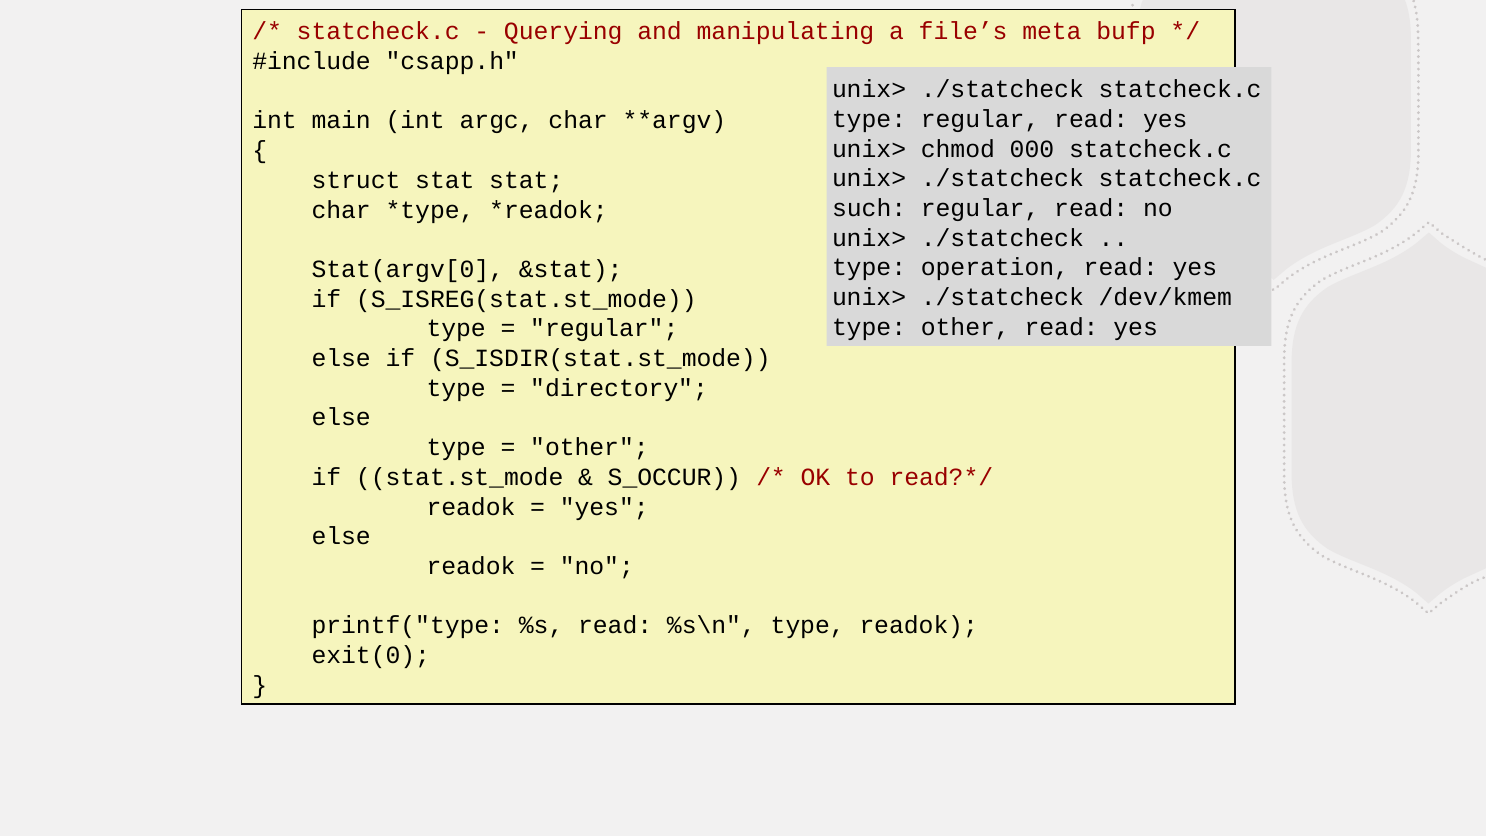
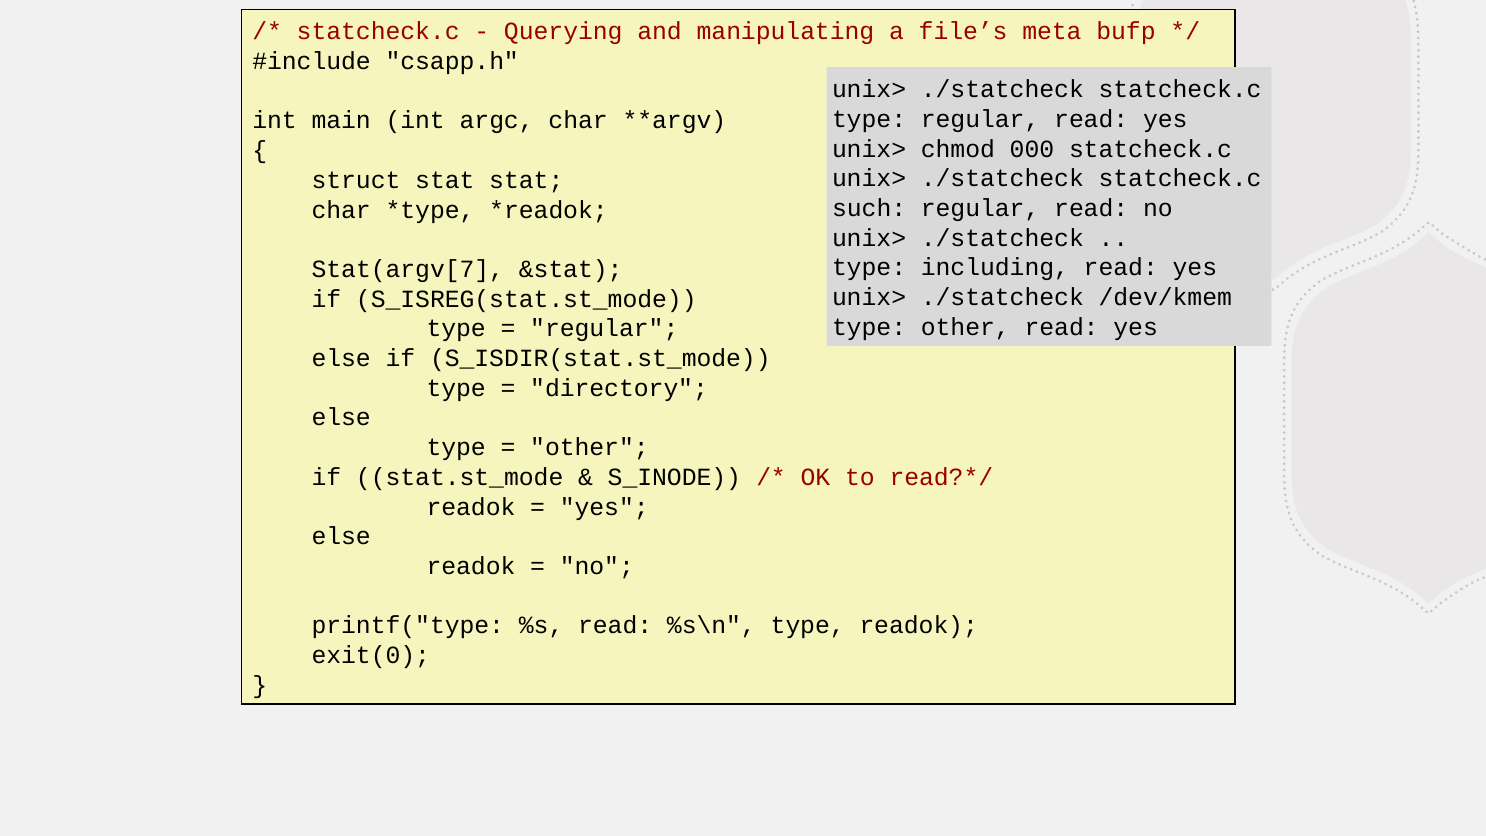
operation: operation -> including (995, 268)
Stat(argv[0: Stat(argv[0 -> Stat(argv[7 (408, 269)
S_OCCUR: S_OCCUR -> S_INODE (674, 477)
